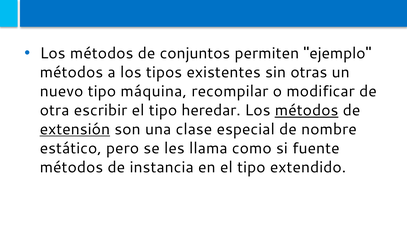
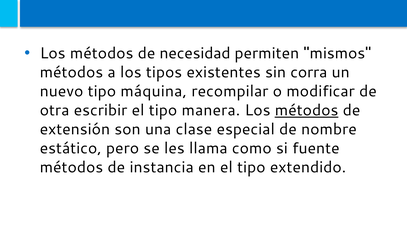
conjuntos: conjuntos -> necesidad (195, 53)
ejemplo: ejemplo -> mismos (337, 53)
otras: otras -> corra (309, 72)
heredar: heredar -> manera (211, 110)
extensión underline: present -> none (75, 129)
